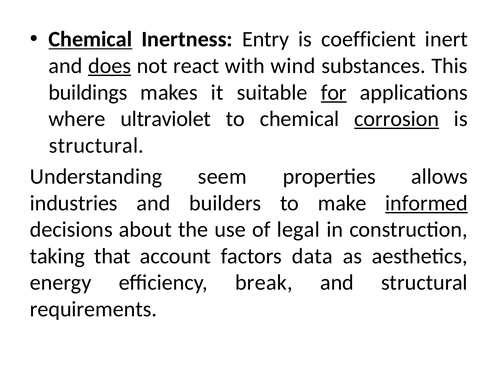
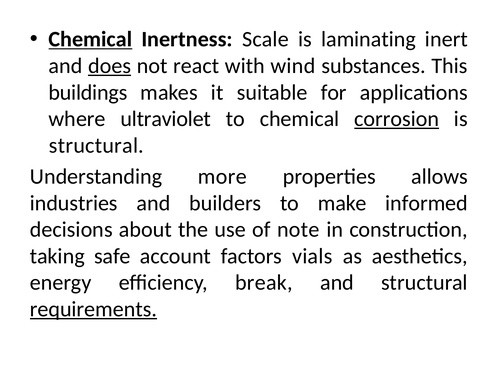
Entry: Entry -> Scale (265, 39)
coefficient: coefficient -> laminating (368, 39)
for underline: present -> none (334, 93)
seem: seem -> more (222, 177)
informed underline: present -> none (427, 203)
legal: legal -> note (298, 230)
that: that -> safe (112, 256)
data: data -> vials (312, 256)
requirements underline: none -> present (93, 310)
